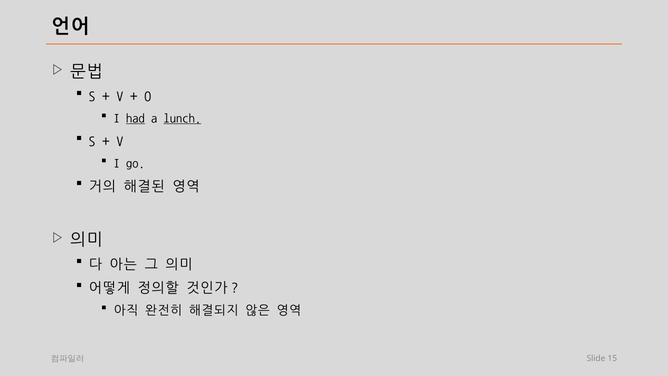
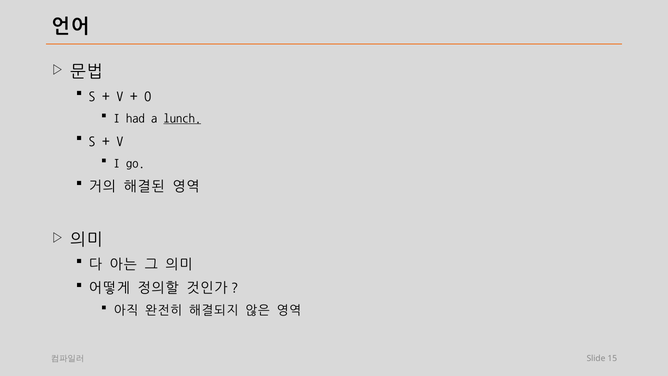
had underline: present -> none (135, 118)
